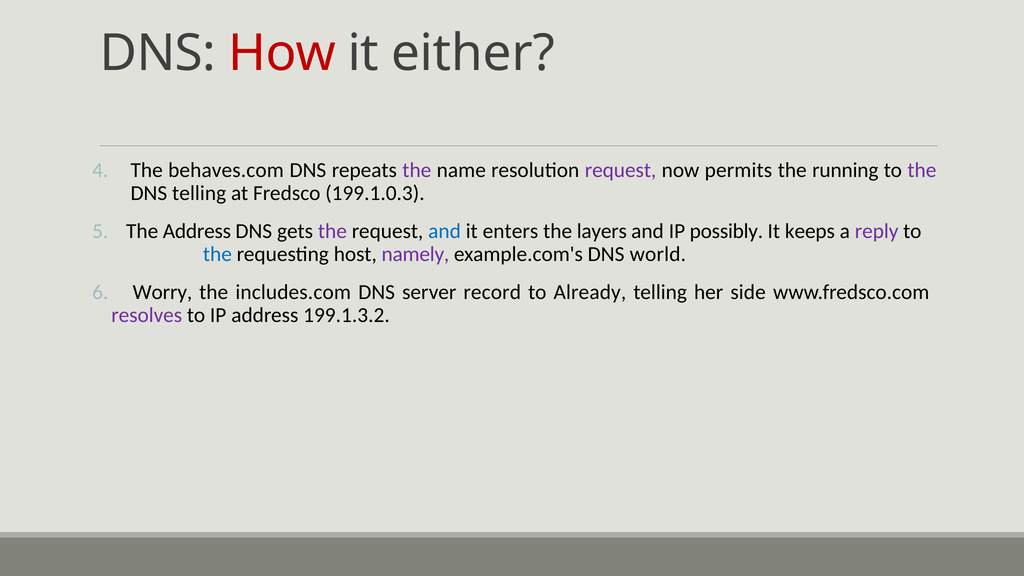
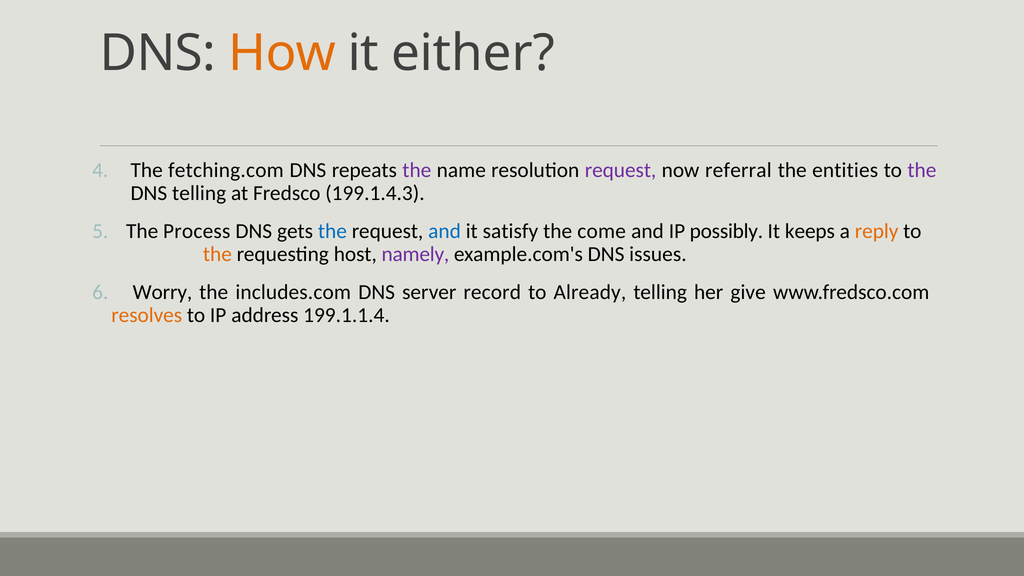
How colour: red -> orange (282, 53)
behaves.com: behaves.com -> fetching.com (226, 170)
permits: permits -> referral (738, 170)
running: running -> entities (845, 170)
199.1.0.3: 199.1.0.3 -> 199.1.4.3 (375, 193)
The Address: Address -> Process (197, 231)
the colour: purple -> blue (332, 231)
enters: enters -> satisfy (510, 231)
layers: layers -> come (602, 231)
reply colour: purple -> orange (877, 231)
the colour: blue -> orange (217, 254)
world: world -> issues (658, 254)
side: side -> give (748, 292)
resolves colour: purple -> orange (147, 315)
199.1.3.2: 199.1.3.2 -> 199.1.1.4 (346, 315)
